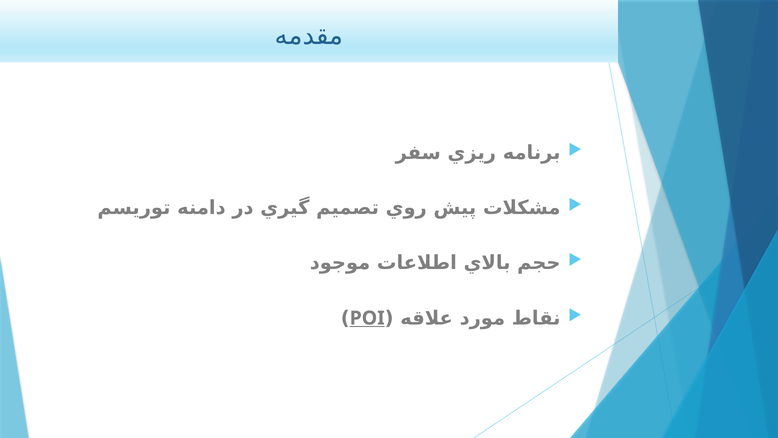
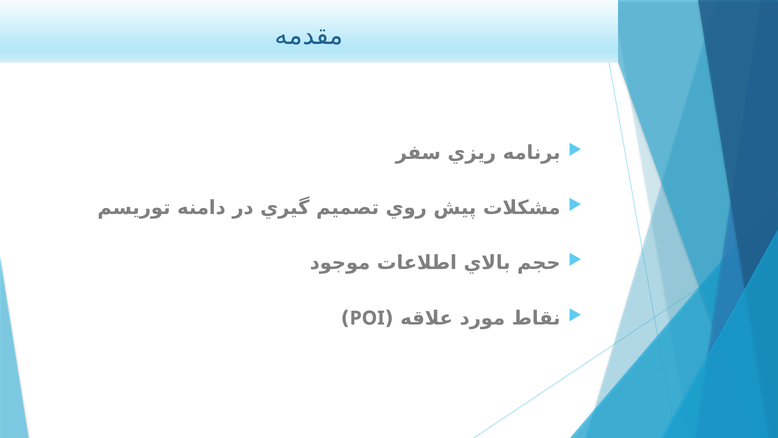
POI underline: present -> none (367, 318)
